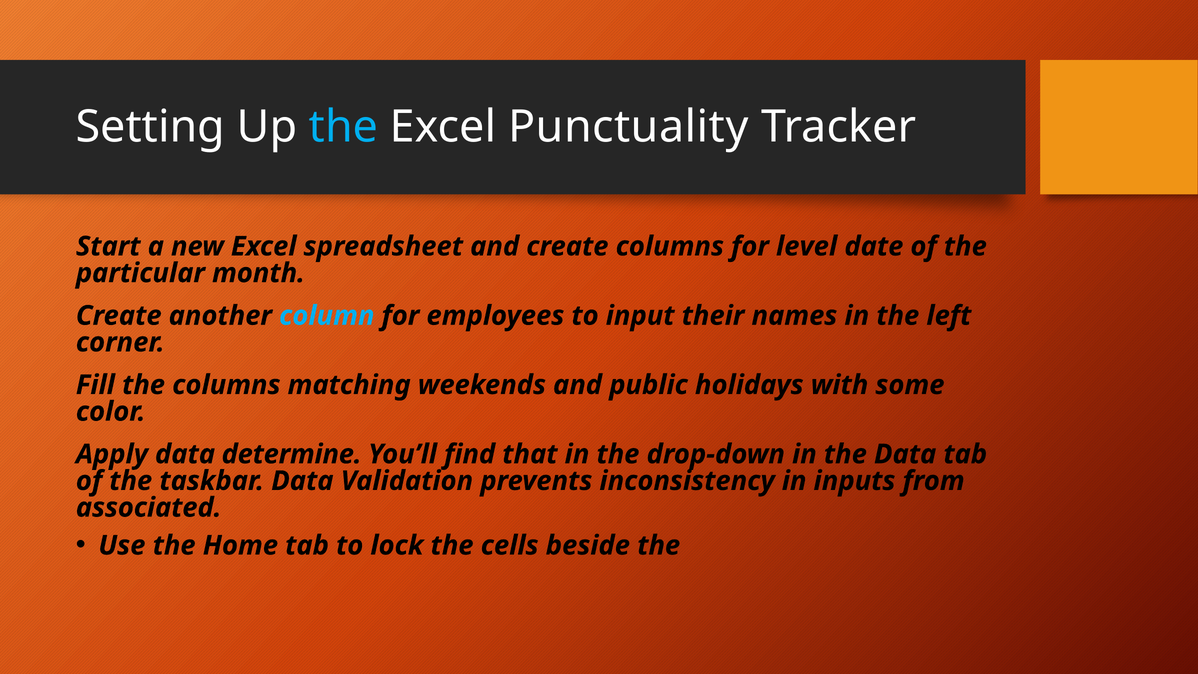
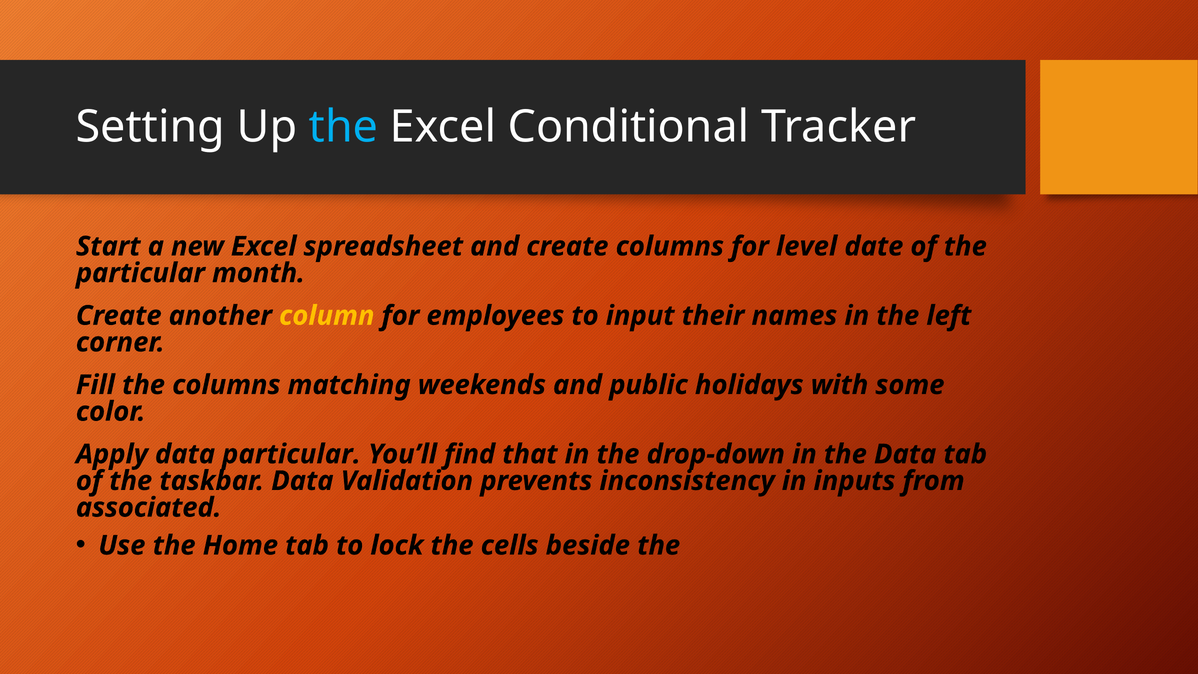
Punctuality: Punctuality -> Conditional (629, 127)
column colour: light blue -> yellow (327, 316)
data determine: determine -> particular (291, 454)
